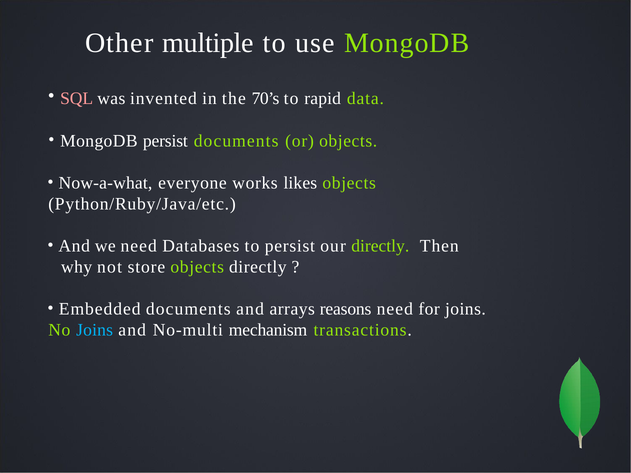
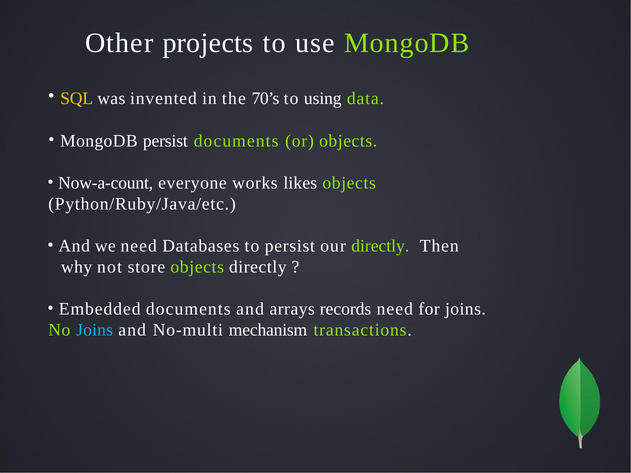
multiple: multiple -> projects (208, 43)
SQL colour: pink -> yellow (77, 99)
rapid: rapid -> using (323, 99)
Now-a-what: Now-a-what -> Now-a-count (106, 183)
reasons: reasons -> records (346, 309)
